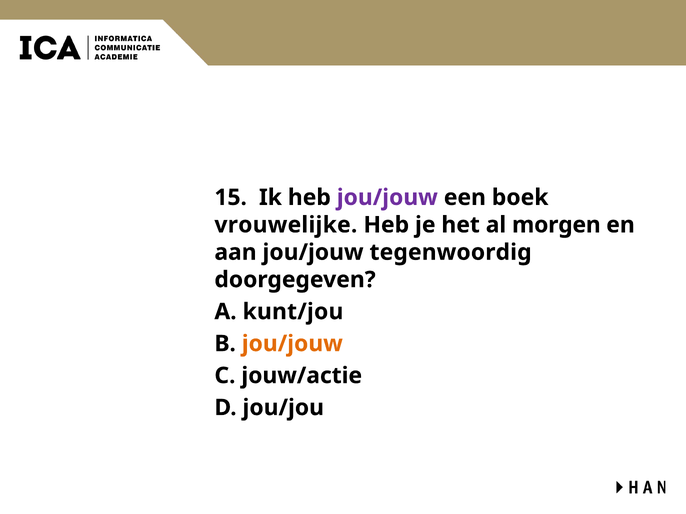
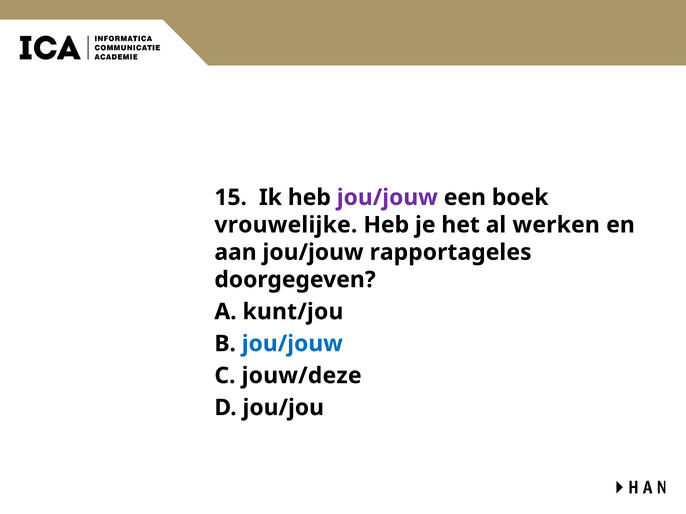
morgen: morgen -> werken (556, 225)
tegenwoordig: tegenwoordig -> rapportageles (451, 253)
jou/jouw colour: orange -> blue (292, 344)
jouw/actie: jouw/actie -> jouw/deze (302, 376)
